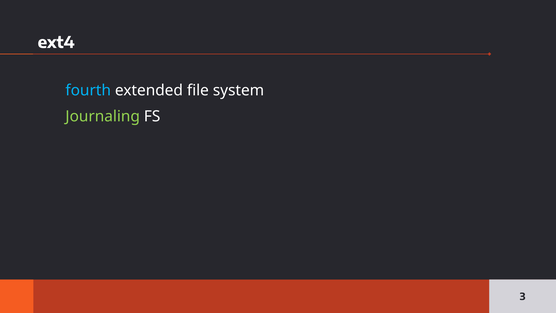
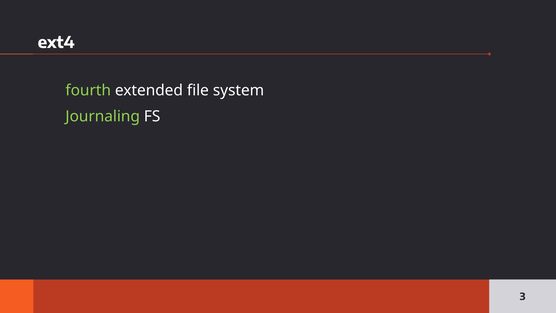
fourth colour: light blue -> light green (88, 90)
